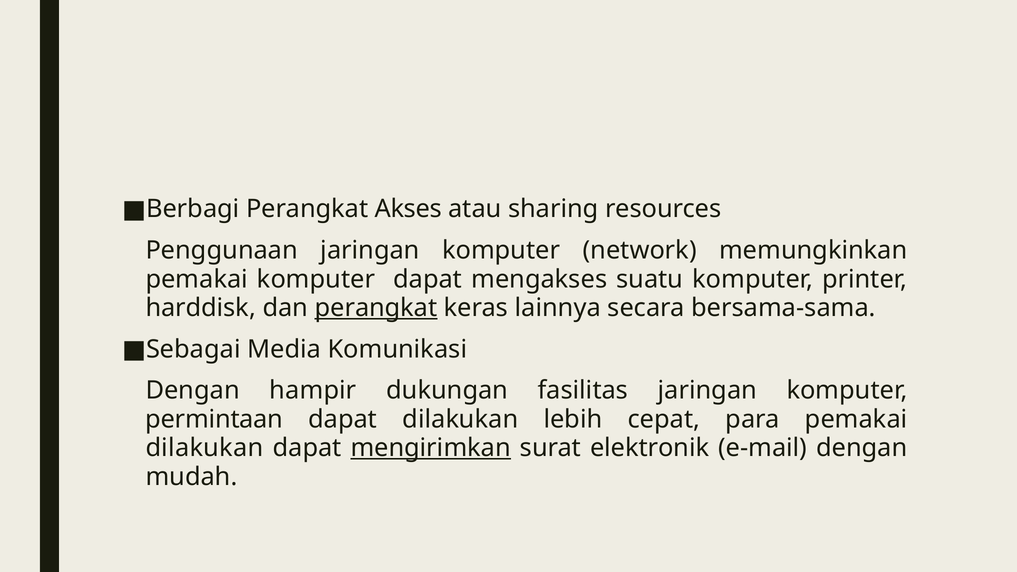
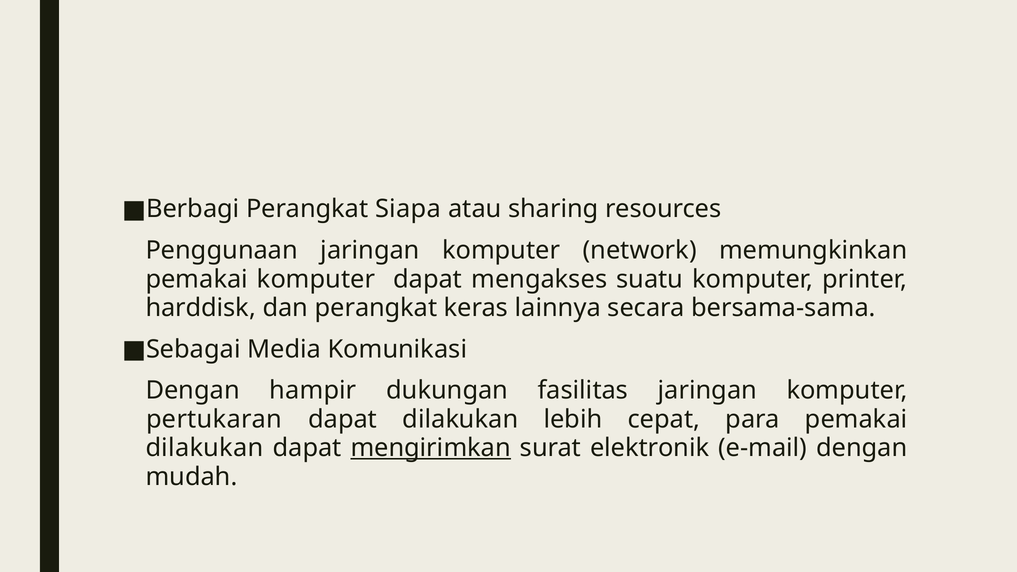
Akses: Akses -> Siapa (408, 209)
perangkat underline: present -> none (376, 308)
permintaan: permintaan -> pertukaran (214, 419)
